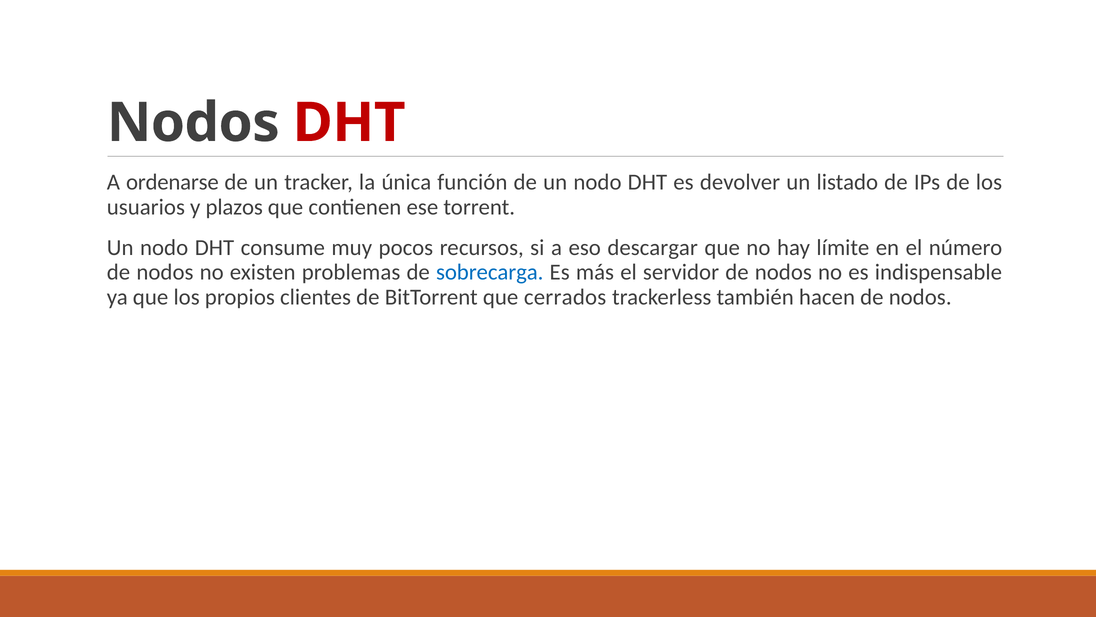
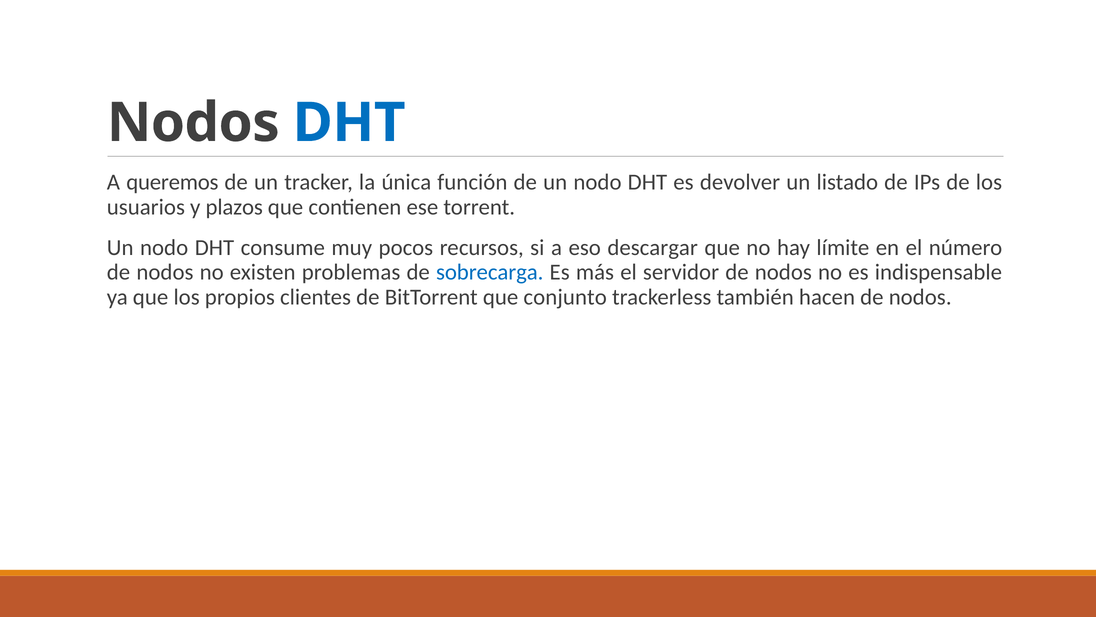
DHT colour: red -> blue (349, 123)
ordenarse: ordenarse -> queremos (172, 182)
cerrados: cerrados -> conjunto (565, 297)
